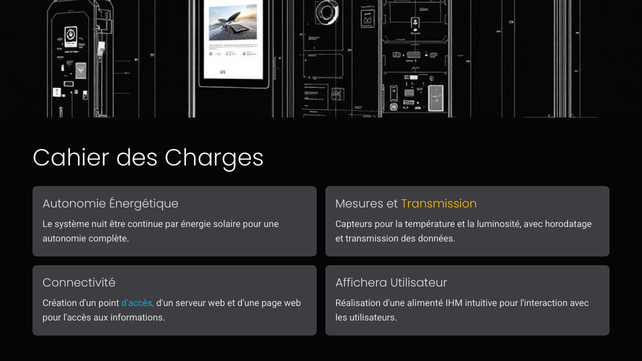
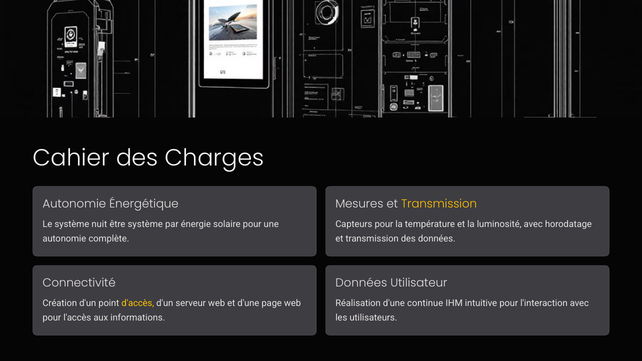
être continue: continue -> système (145, 224)
Affichera: Affichera -> Données (361, 283)
d'accès colour: light blue -> yellow (138, 303)
alimenté: alimenté -> continue (425, 303)
